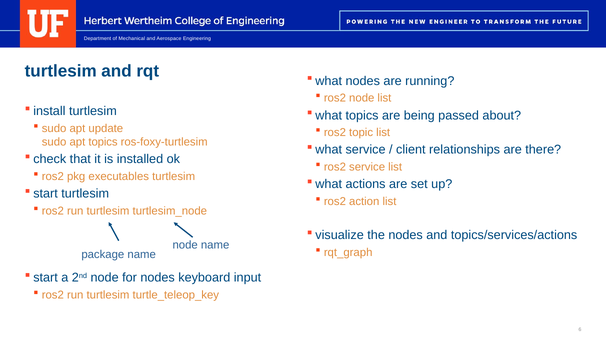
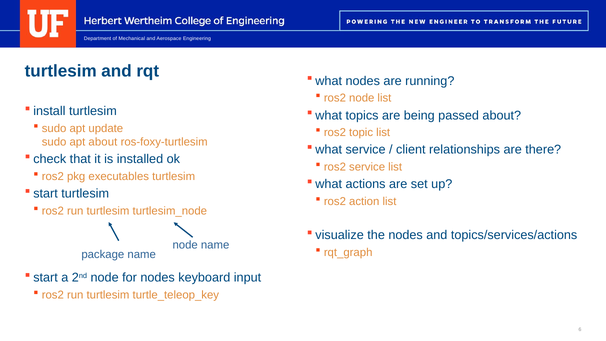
apt topics: topics -> about (103, 142)
